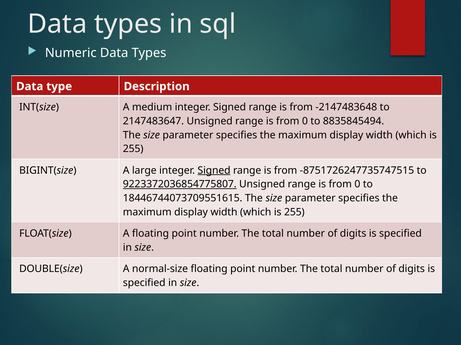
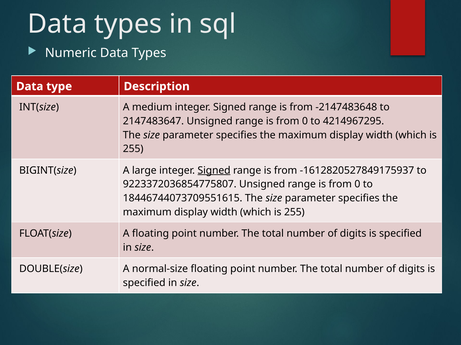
8835845494: 8835845494 -> 4214967295 (354, 121)
-8751726247735747515: -8751726247735747515 -> -1612820527849175937 (357, 171)
9223372036854775807 underline: present -> none (180, 185)
